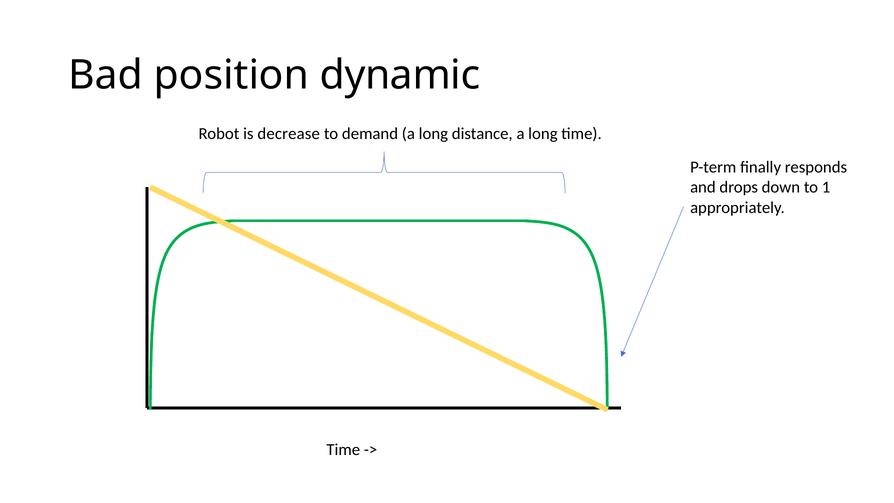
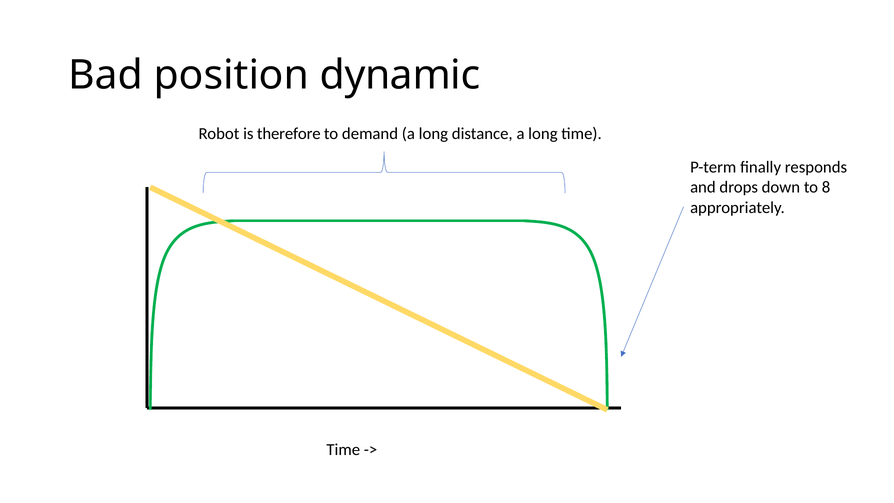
decrease: decrease -> therefore (289, 134)
1: 1 -> 8 (826, 187)
